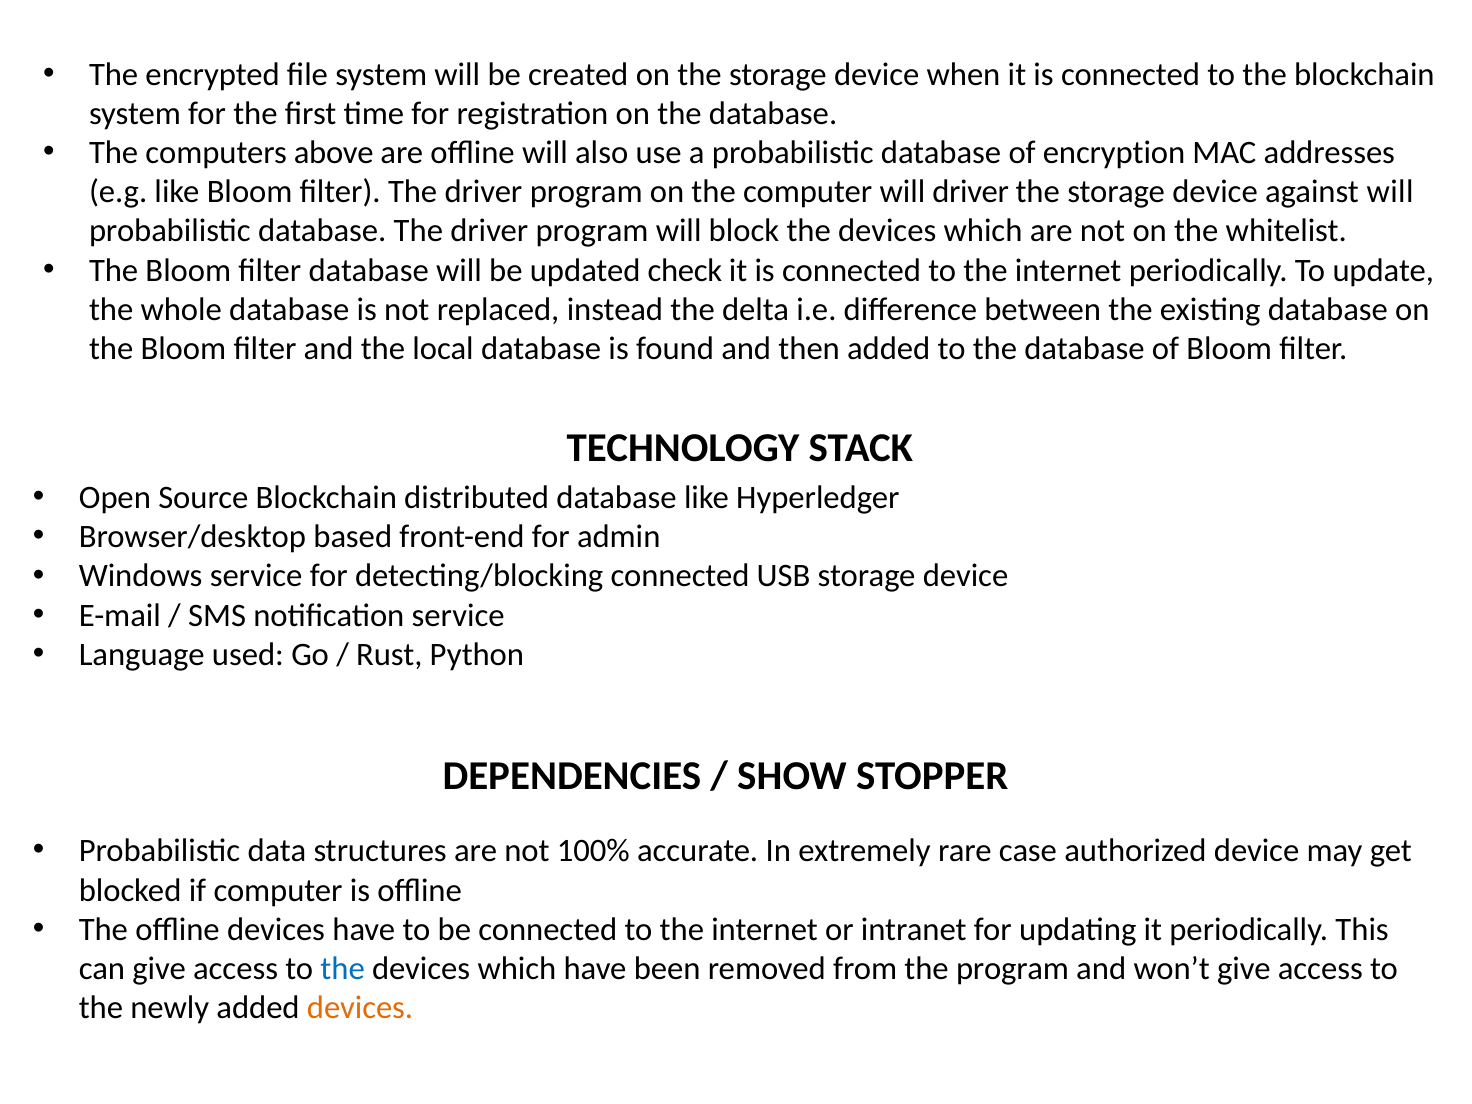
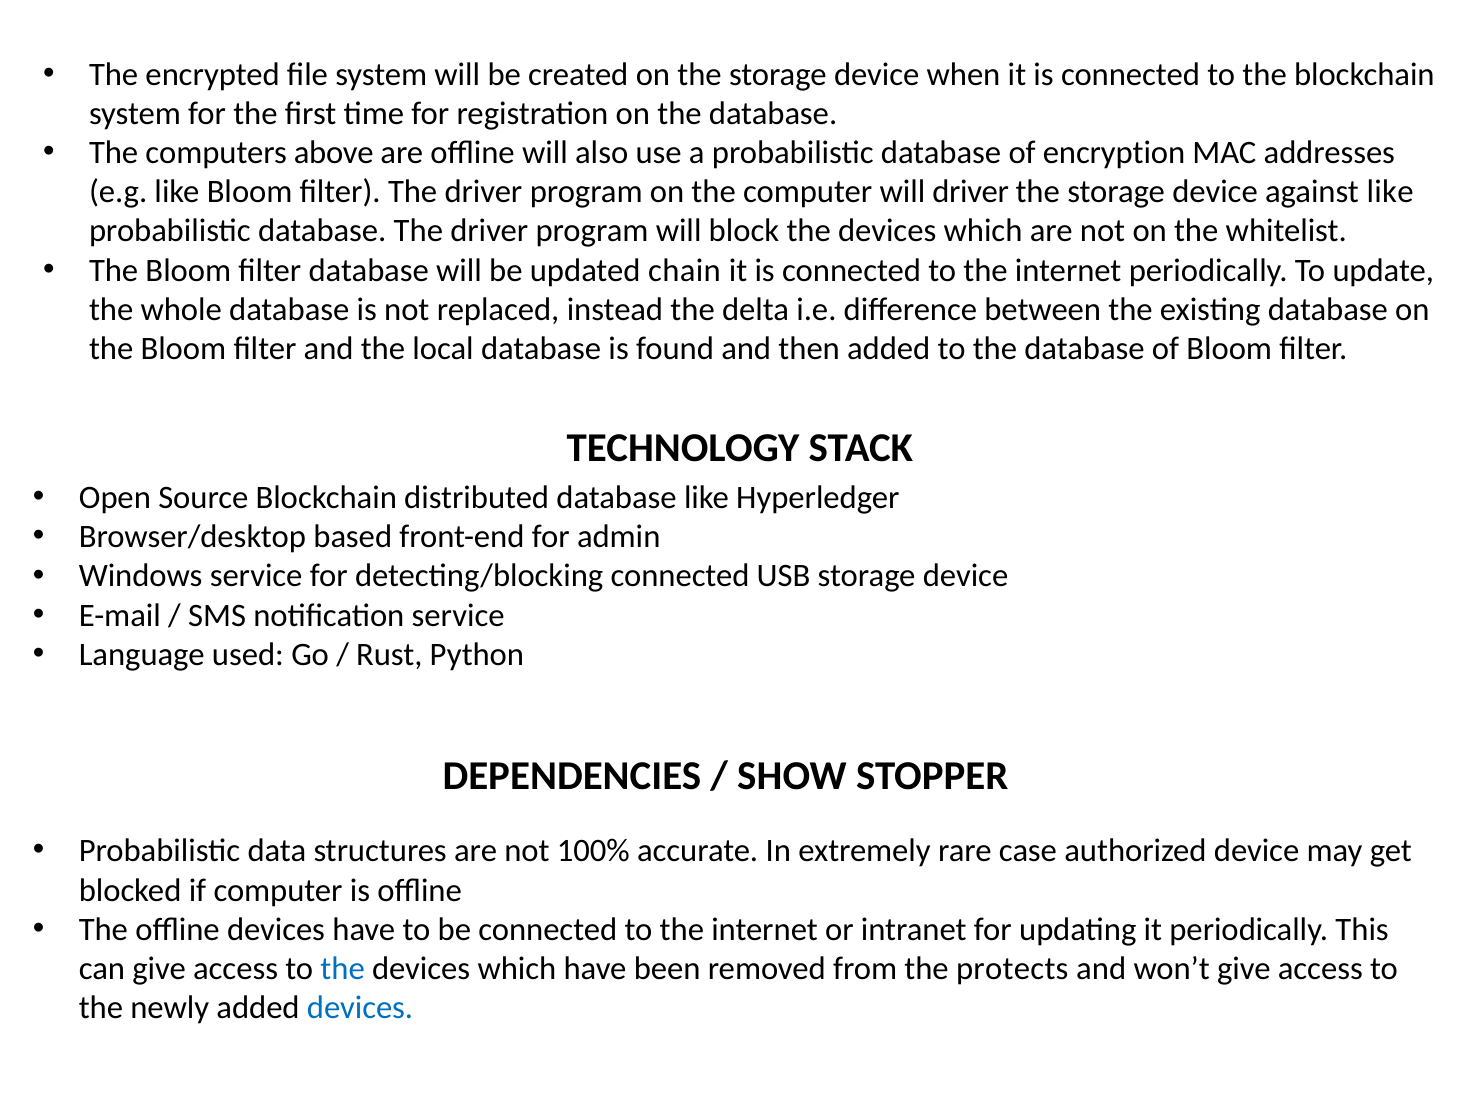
against will: will -> like (1390, 192)
check: check -> chain (685, 270)
the program: program -> protects (1012, 969)
devices colour: orange -> blue (360, 1008)
